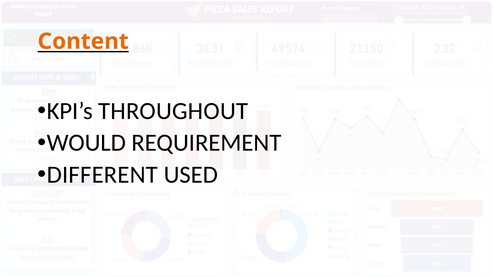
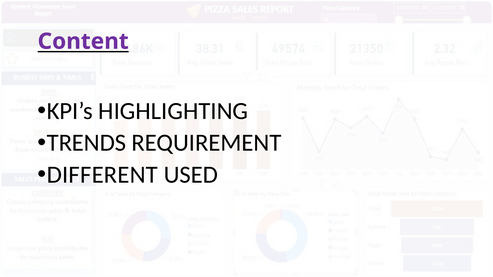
Content colour: orange -> purple (83, 41)
THROUGHOUT: THROUGHOUT -> HIGHLIGHTING (173, 111)
WOULD: WOULD -> TRENDS (86, 143)
